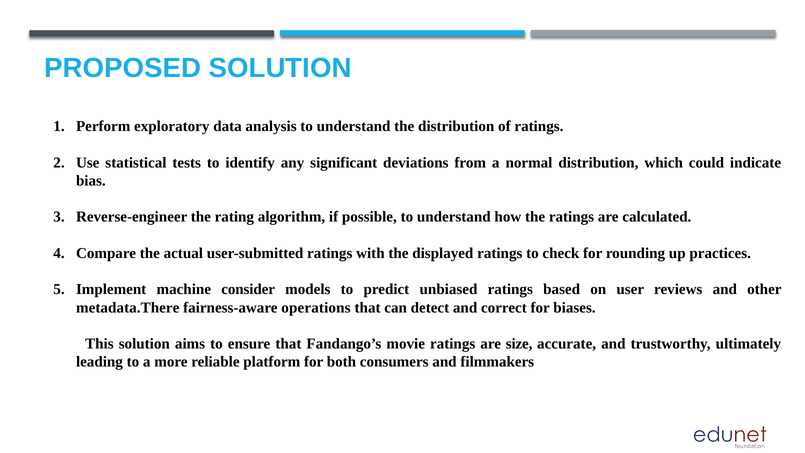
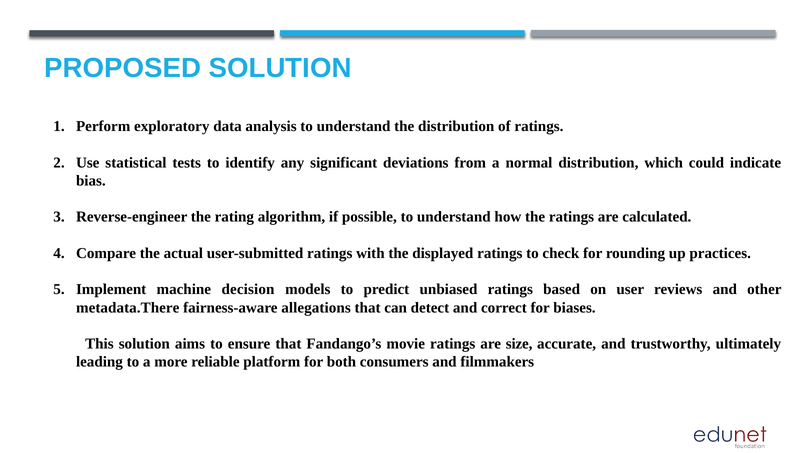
consider: consider -> decision (248, 289)
operations: operations -> allegations (316, 307)
